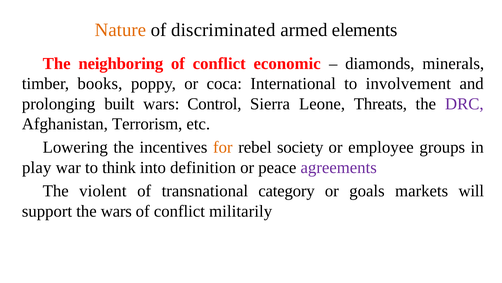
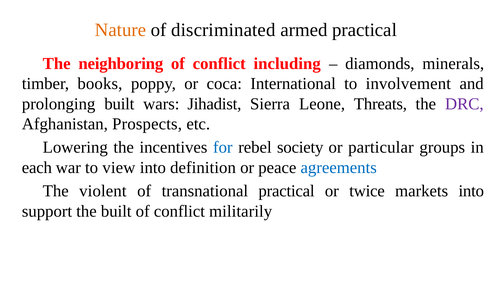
armed elements: elements -> practical (365, 30)
economic: economic -> including (287, 63)
Control: Control -> Jihadist (214, 104)
Terrorism: Terrorism -> Prospects (147, 124)
for colour: orange -> blue (223, 147)
employee: employee -> particular (381, 147)
play: play -> each (37, 167)
think: think -> view (119, 167)
agreements colour: purple -> blue (339, 167)
transnational category: category -> practical (287, 191)
goals: goals -> twice (367, 191)
markets will: will -> into (471, 191)
the wars: wars -> built (116, 211)
